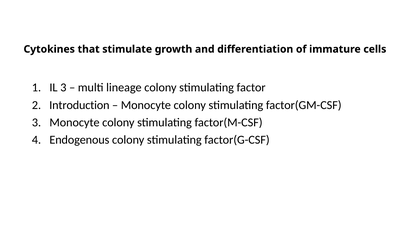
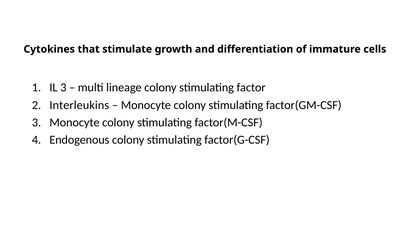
Introduction: Introduction -> Interleukins (79, 105)
